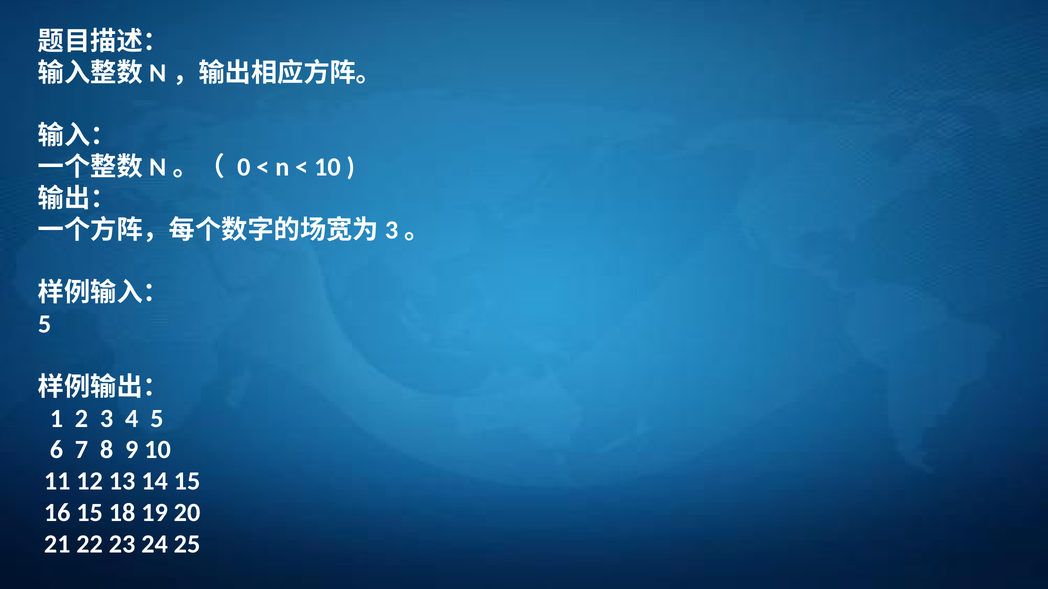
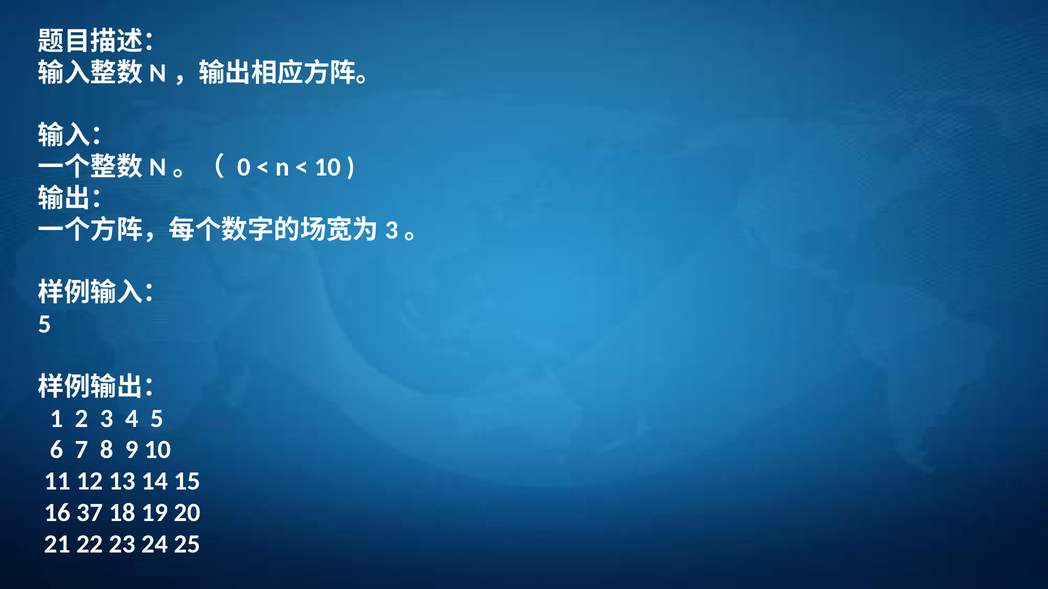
16 15: 15 -> 37 (90, 513)
